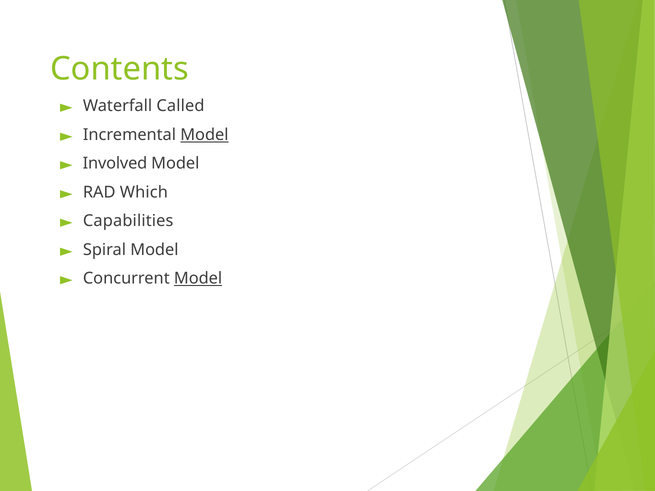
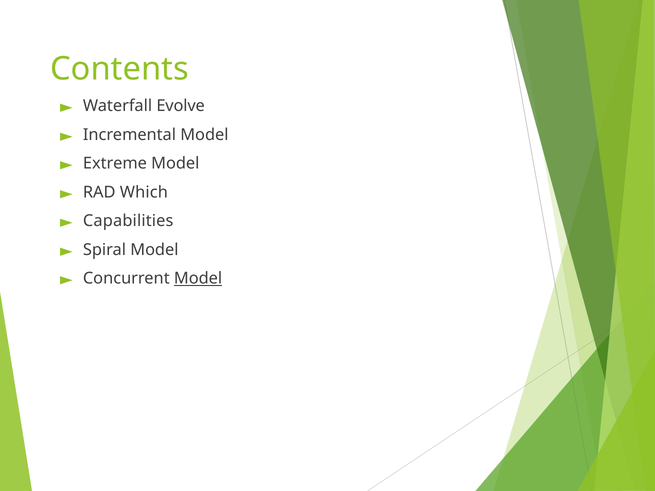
Called: Called -> Evolve (181, 106)
Model underline: present -> none (204, 135)
Involved: Involved -> Extreme (115, 164)
